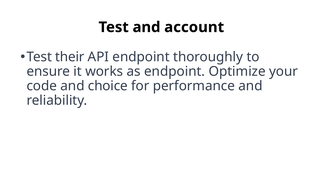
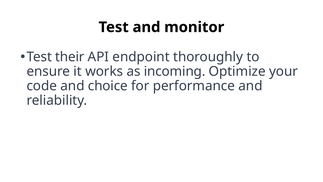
account: account -> monitor (194, 27)
as endpoint: endpoint -> incoming (175, 71)
